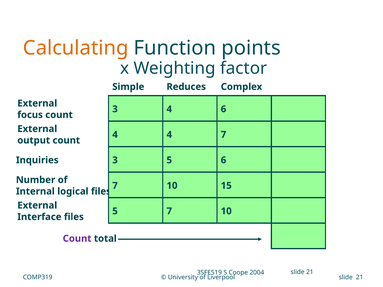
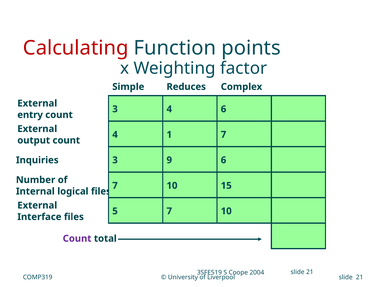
Calculating colour: orange -> red (76, 48)
focus: focus -> entry (30, 115)
4 4: 4 -> 1 (169, 135)
3 5: 5 -> 9 (169, 160)
